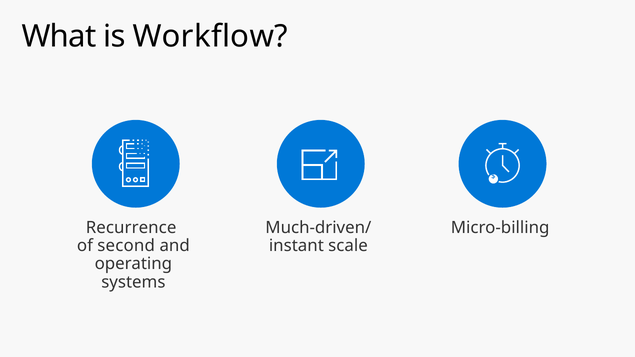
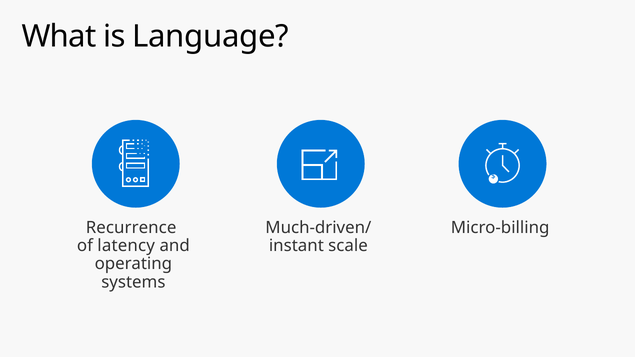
Workflow: Workflow -> Language (211, 36)
second: second -> latency (126, 246)
